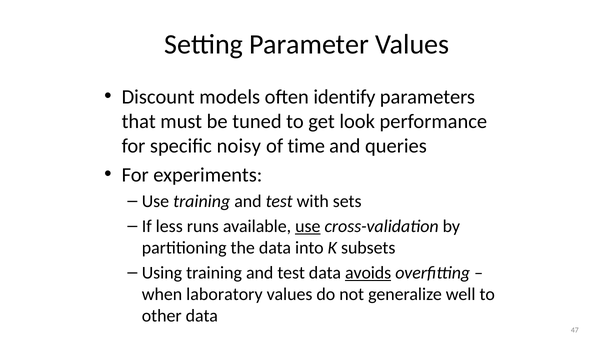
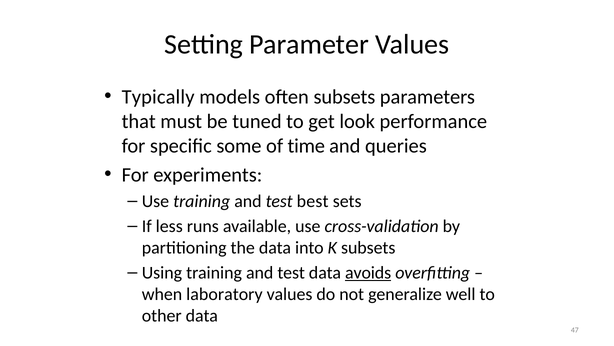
Discount: Discount -> Typically (158, 97)
often identify: identify -> subsets (344, 97)
noisy: noisy -> some (239, 146)
with: with -> best (313, 201)
use underline: present -> none (308, 226)
